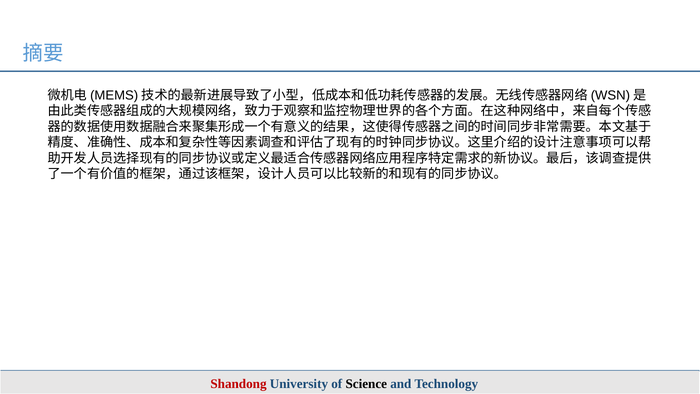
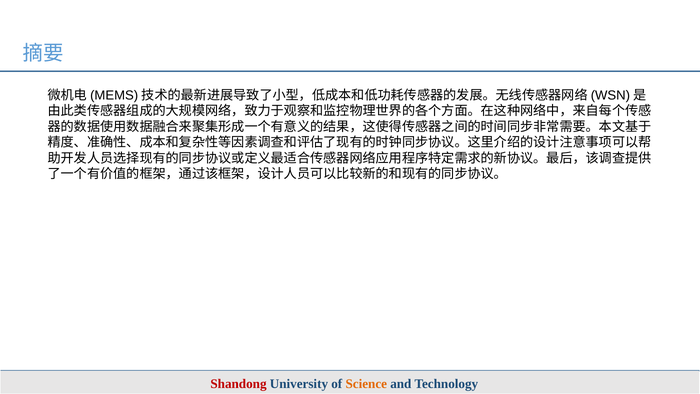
Science colour: black -> orange (366, 384)
